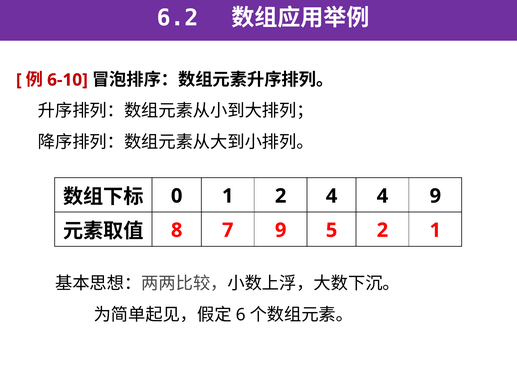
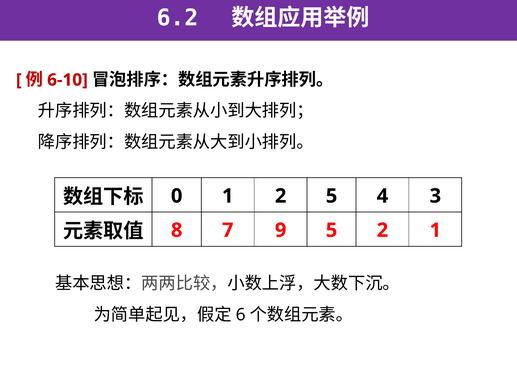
2 4: 4 -> 5 (332, 196)
4 9: 9 -> 3 (435, 196)
